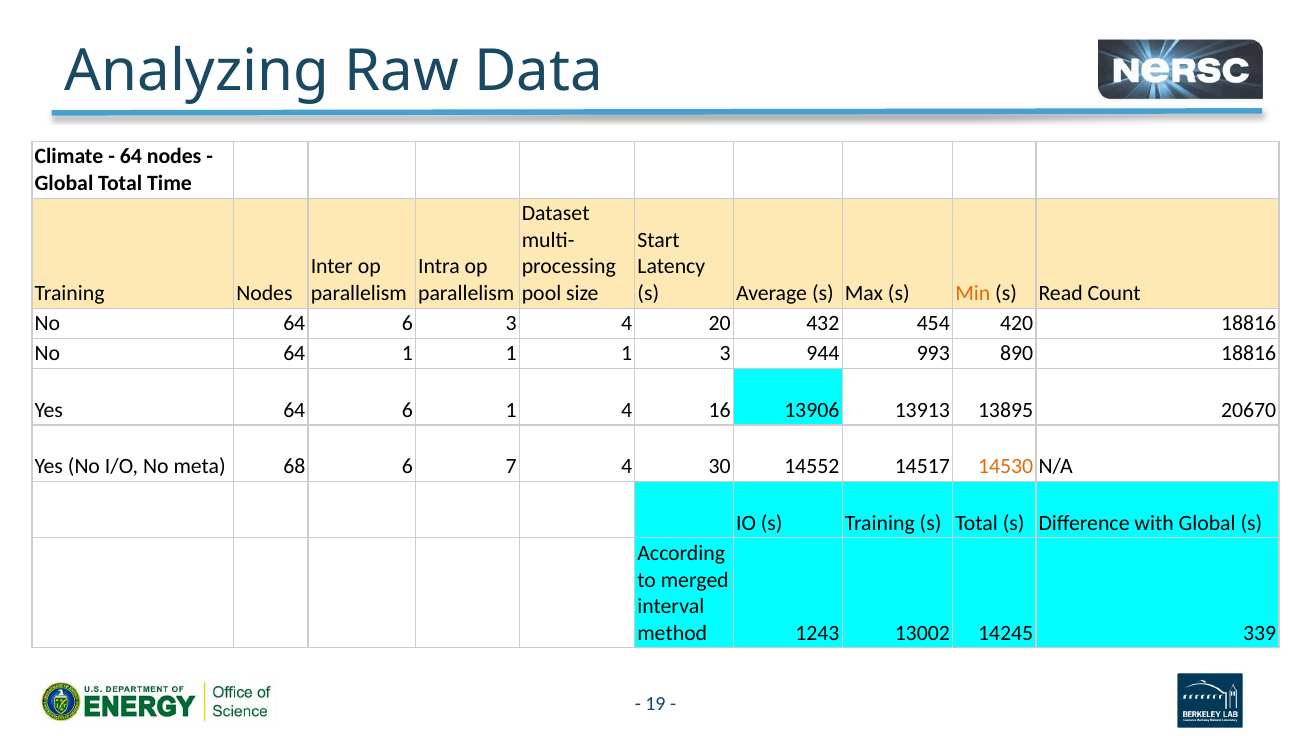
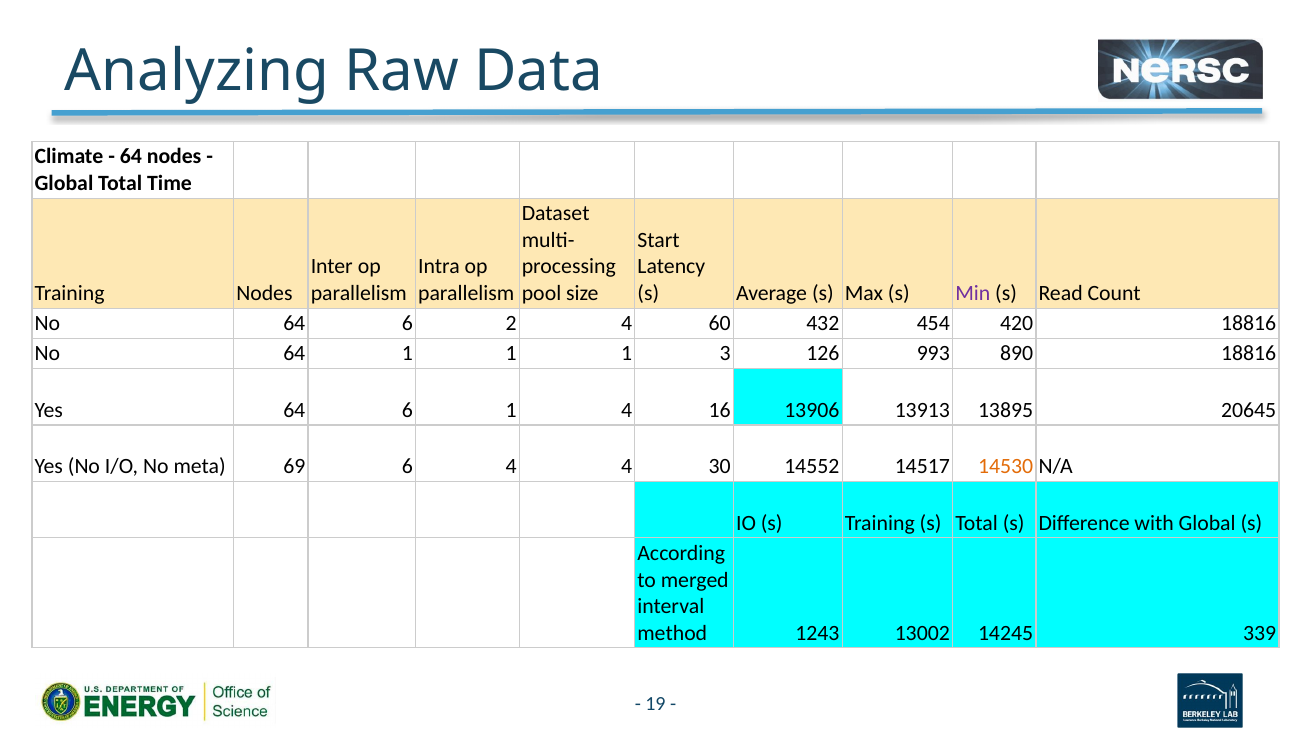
Min colour: orange -> purple (973, 293)
6 3: 3 -> 2 (511, 324)
20: 20 -> 60 (720, 324)
944: 944 -> 126 (823, 354)
20670: 20670 -> 20645 (1249, 410)
68: 68 -> 69 (294, 467)
6 7: 7 -> 4 (511, 467)
